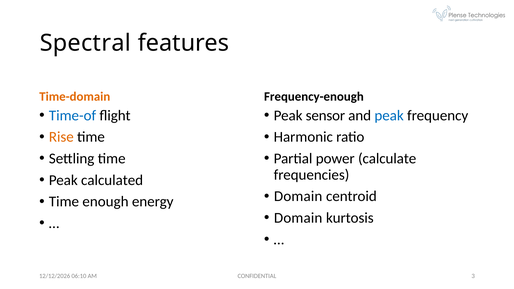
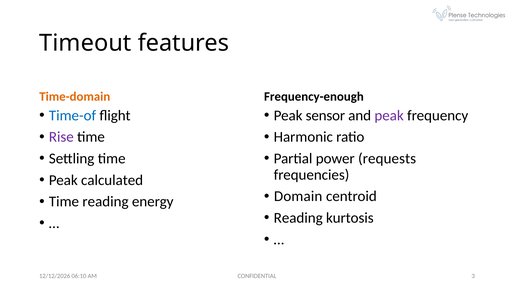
Spectral: Spectral -> Timeout (85, 43)
peak colour: blue -> purple (389, 116)
Rise colour: orange -> purple (61, 137)
calculate: calculate -> requests (387, 159)
Time enough: enough -> reading (105, 202)
Domain: Domain -> Reading (298, 218)
